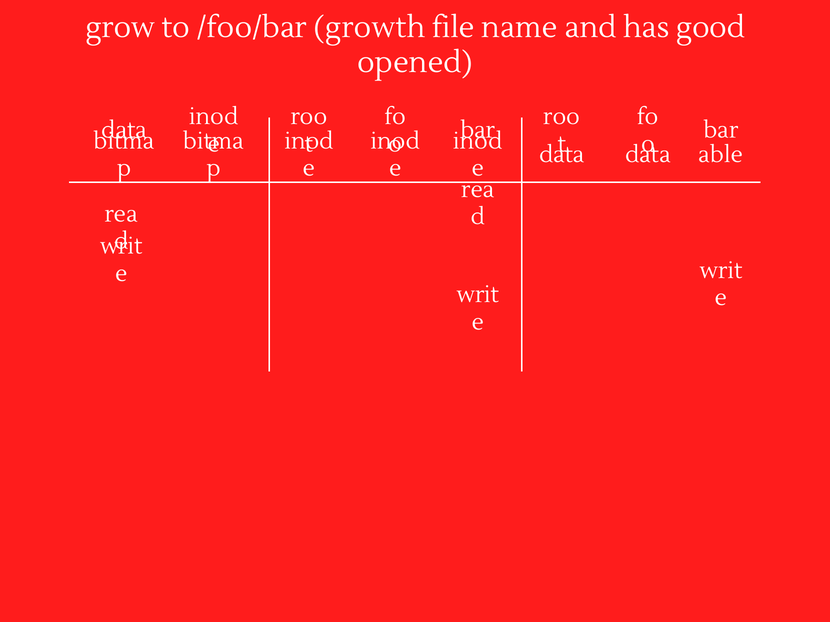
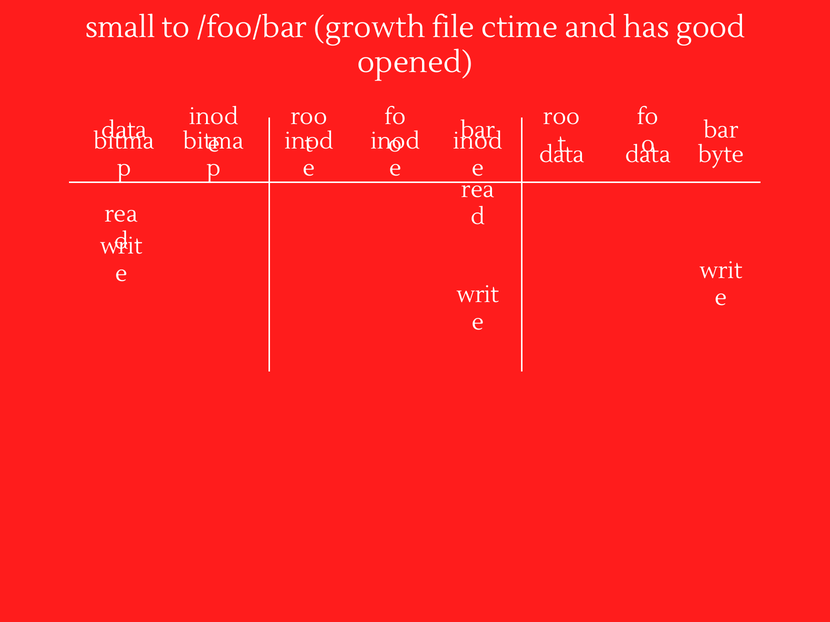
grow: grow -> small (120, 27)
name: name -> ctime (520, 27)
able: able -> byte (721, 155)
